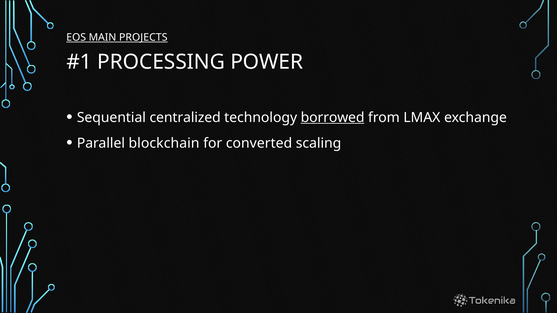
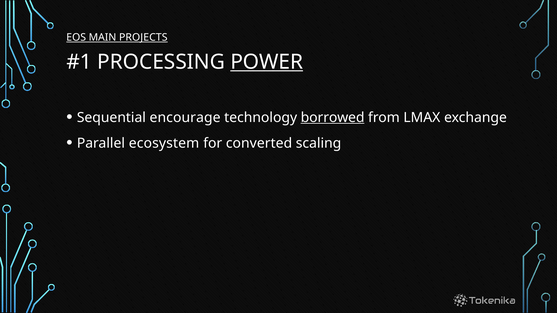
POWER underline: none -> present (267, 62)
centralized: centralized -> encourage (185, 118)
blockchain: blockchain -> ecosystem (164, 143)
